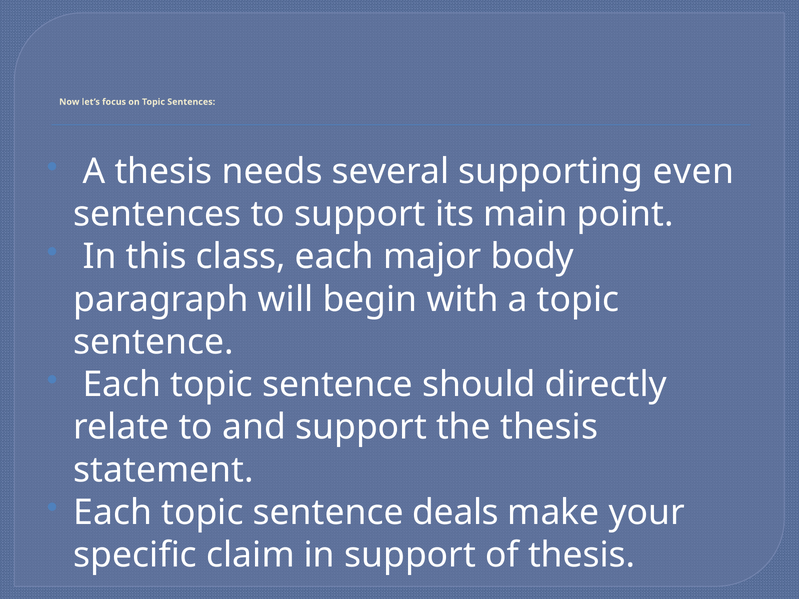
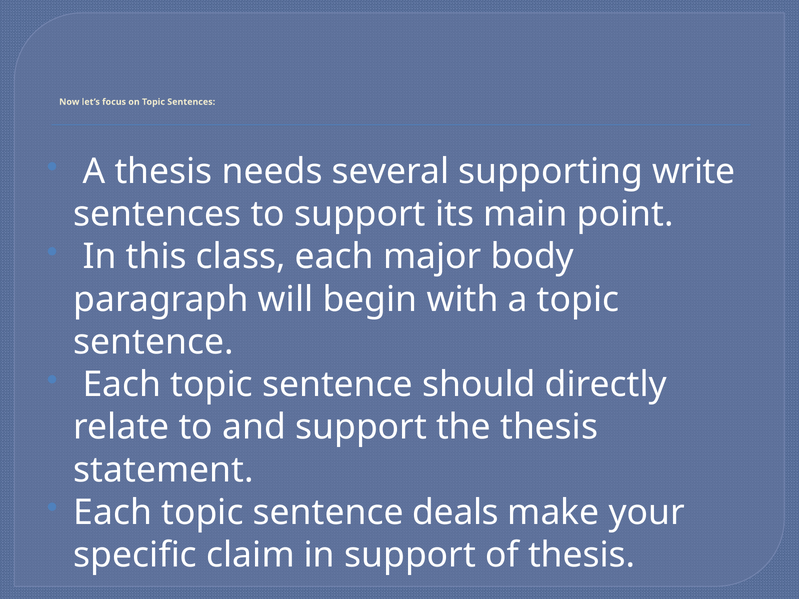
even: even -> write (694, 172)
